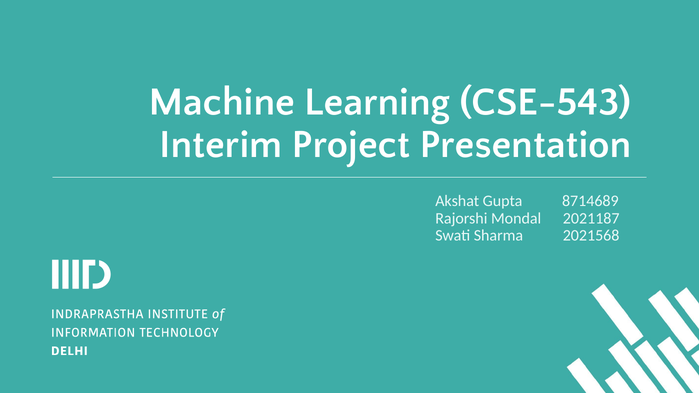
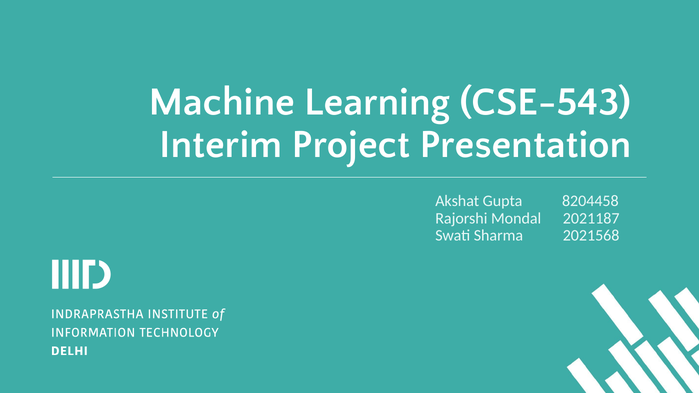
8714689: 8714689 -> 8204458 (590, 201)
